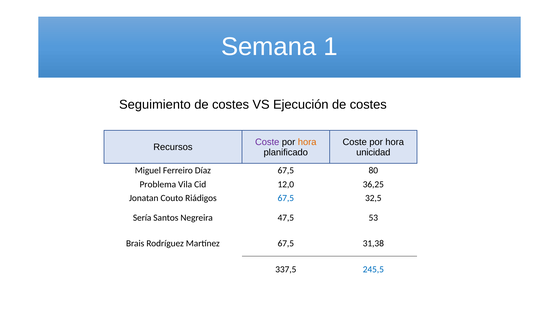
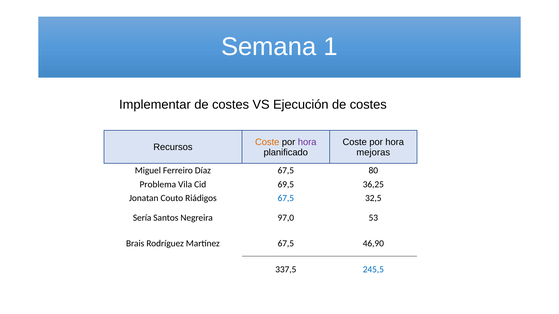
Seguimiento: Seguimiento -> Implementar (155, 105)
Coste colour: purple -> orange (267, 142)
hora colour: orange -> purple (307, 142)
unicidad: unicidad -> mejoras (373, 152)
12,0: 12,0 -> 69,5 (286, 185)
47,5: 47,5 -> 97,0 (286, 218)
31,38: 31,38 -> 46,90 (373, 244)
